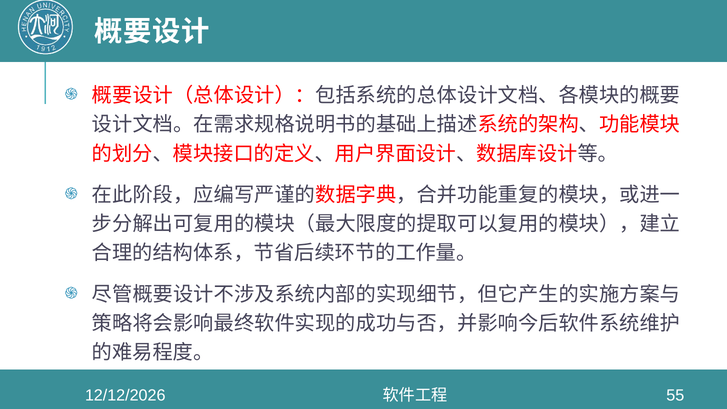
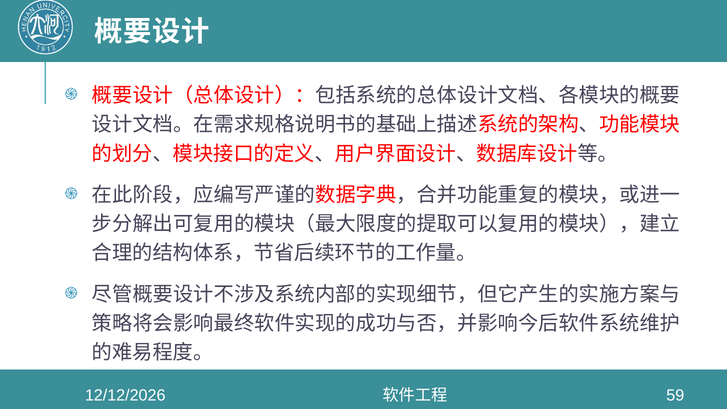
55: 55 -> 59 (675, 395)
